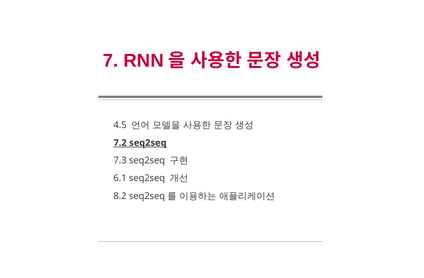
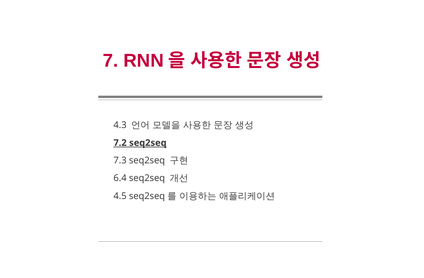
4.5: 4.5 -> 4.3 (120, 125)
6.1: 6.1 -> 6.4 (120, 179)
8.2: 8.2 -> 4.5 (120, 196)
